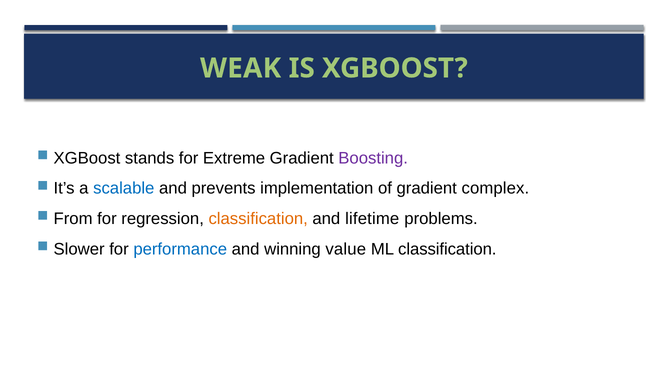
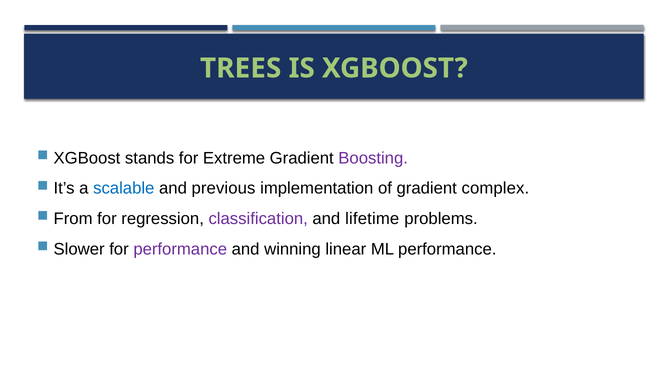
WEAK: WEAK -> TREES (241, 68)
prevents: prevents -> previous (223, 188)
classification colour: orange -> purple (258, 219)
performance colour: blue -> purple (180, 249)
value: value -> linear (346, 249)
ML classification: classification -> performance (447, 249)
